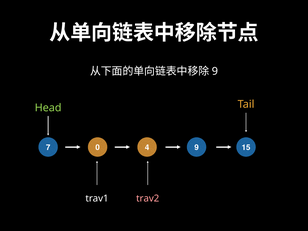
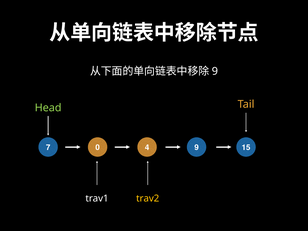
trav2 colour: pink -> yellow (148, 198)
